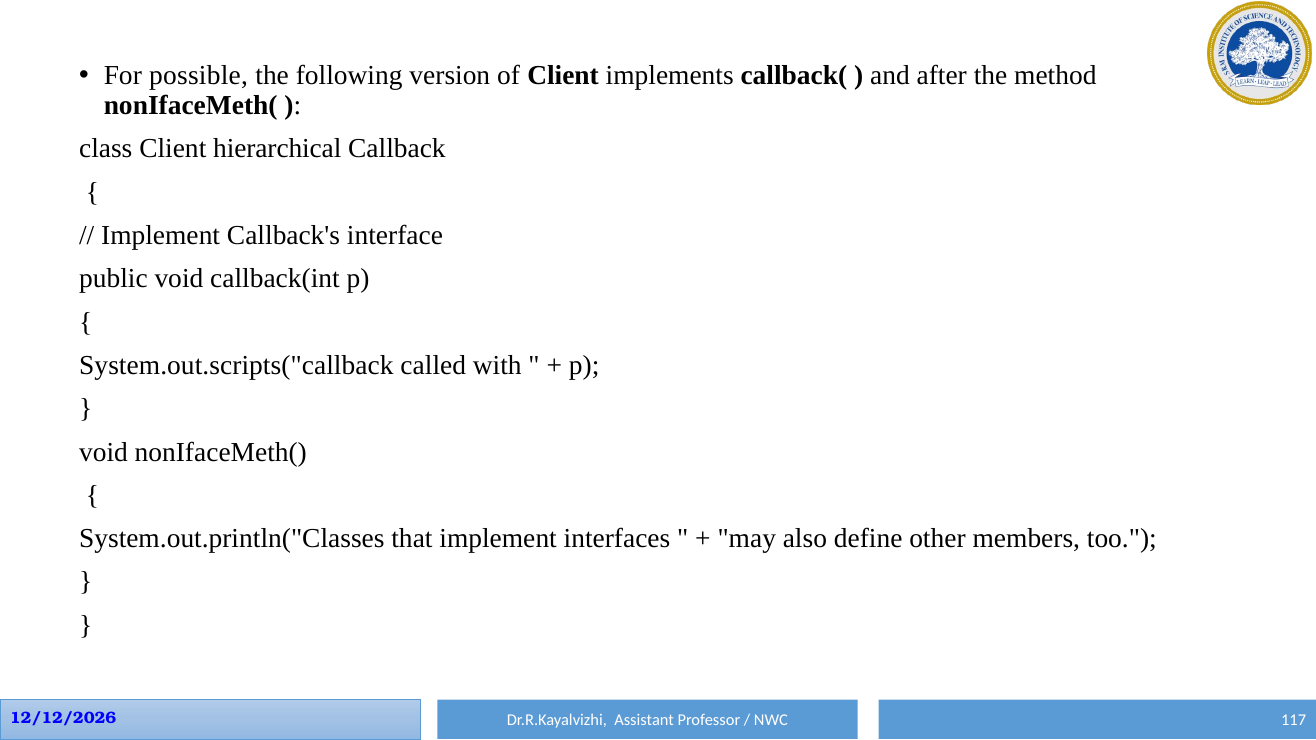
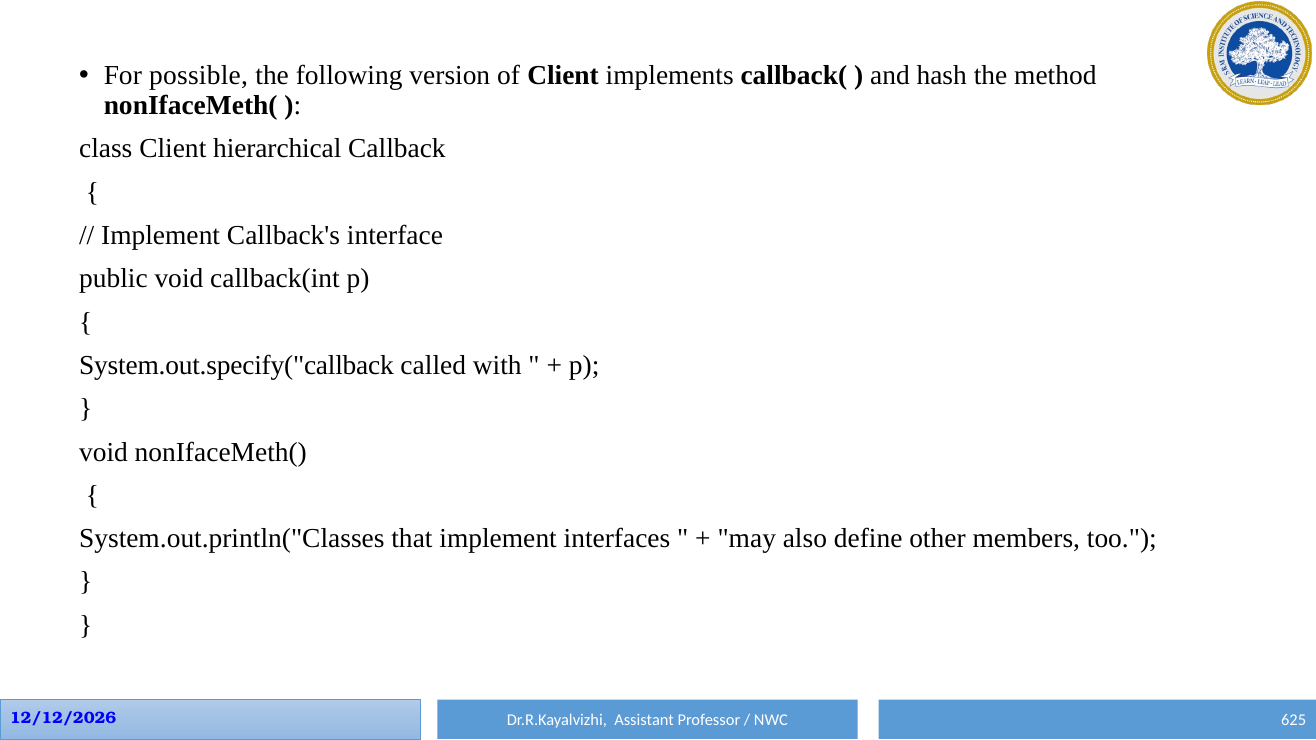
after: after -> hash (942, 76)
System.out.scripts("callback: System.out.scripts("callback -> System.out.specify("callback (236, 365)
117: 117 -> 625 (1294, 720)
